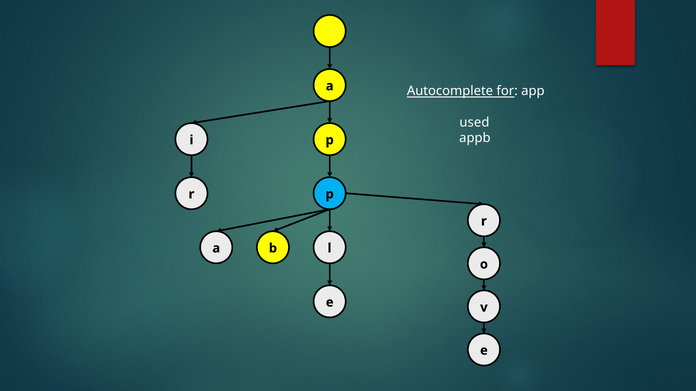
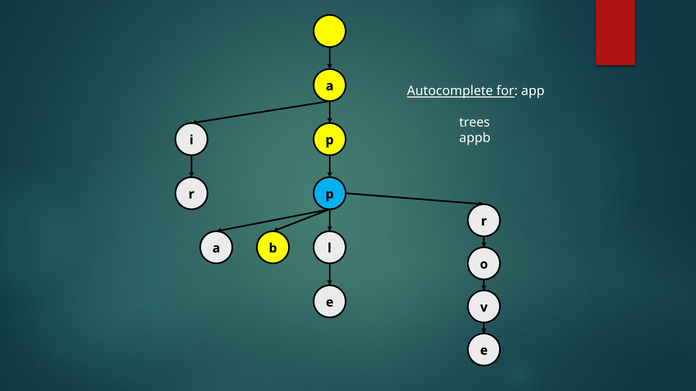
used: used -> trees (475, 123)
